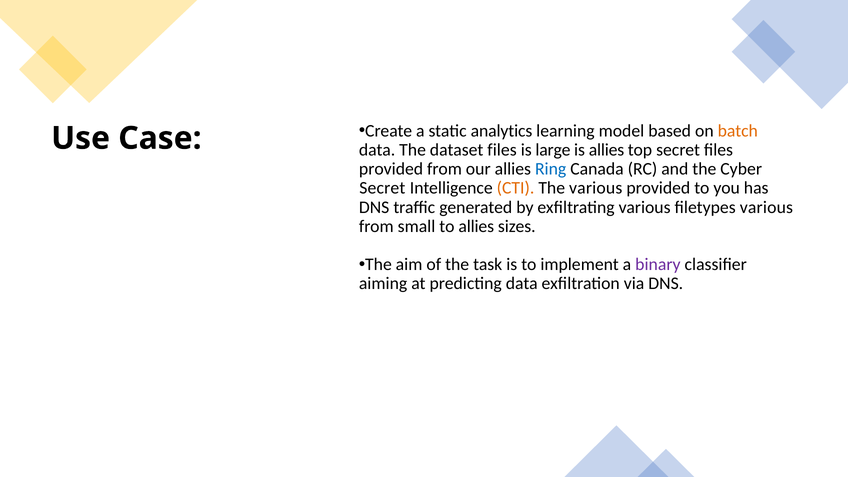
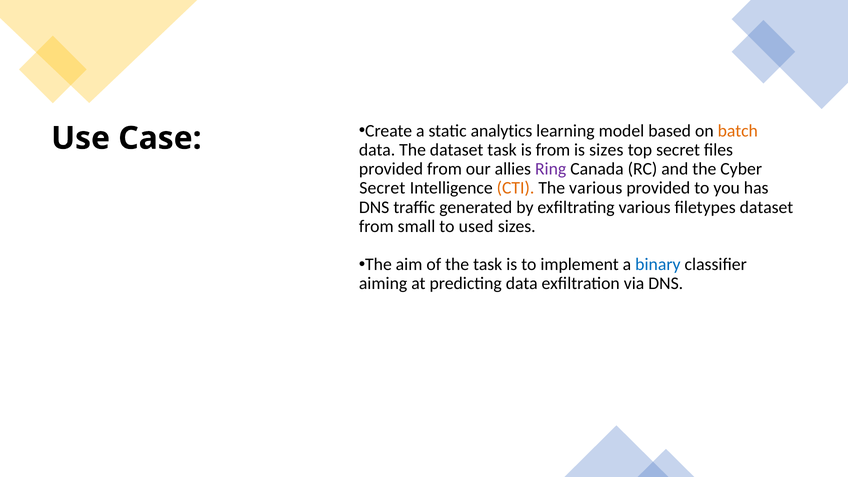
dataset files: files -> task (502, 150)
is large: large -> from (553, 150)
is allies: allies -> sizes (606, 150)
Ring colour: blue -> purple (551, 169)
filetypes various: various -> dataset (766, 207)
to allies: allies -> used (476, 226)
binary colour: purple -> blue (658, 264)
